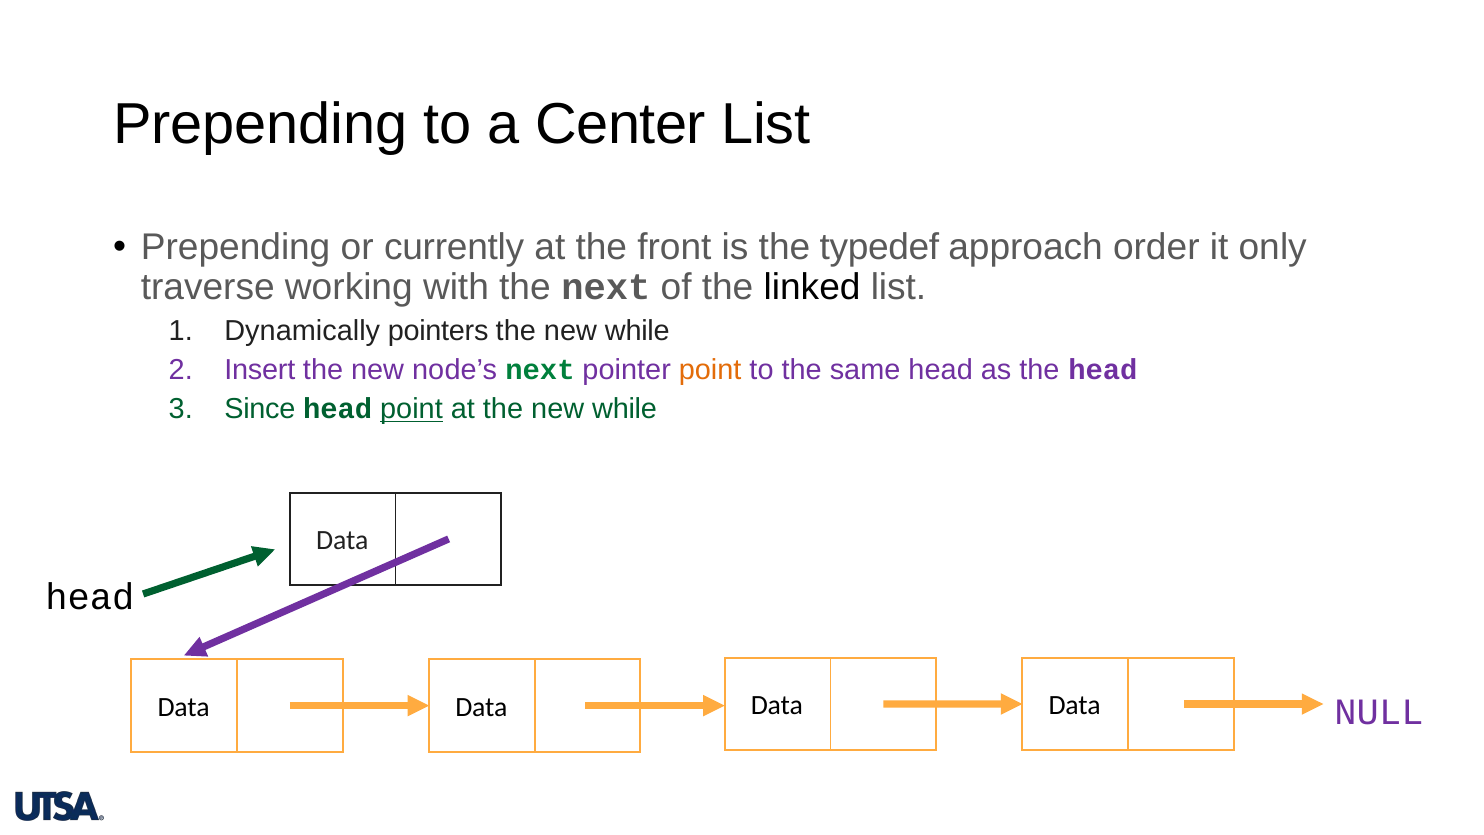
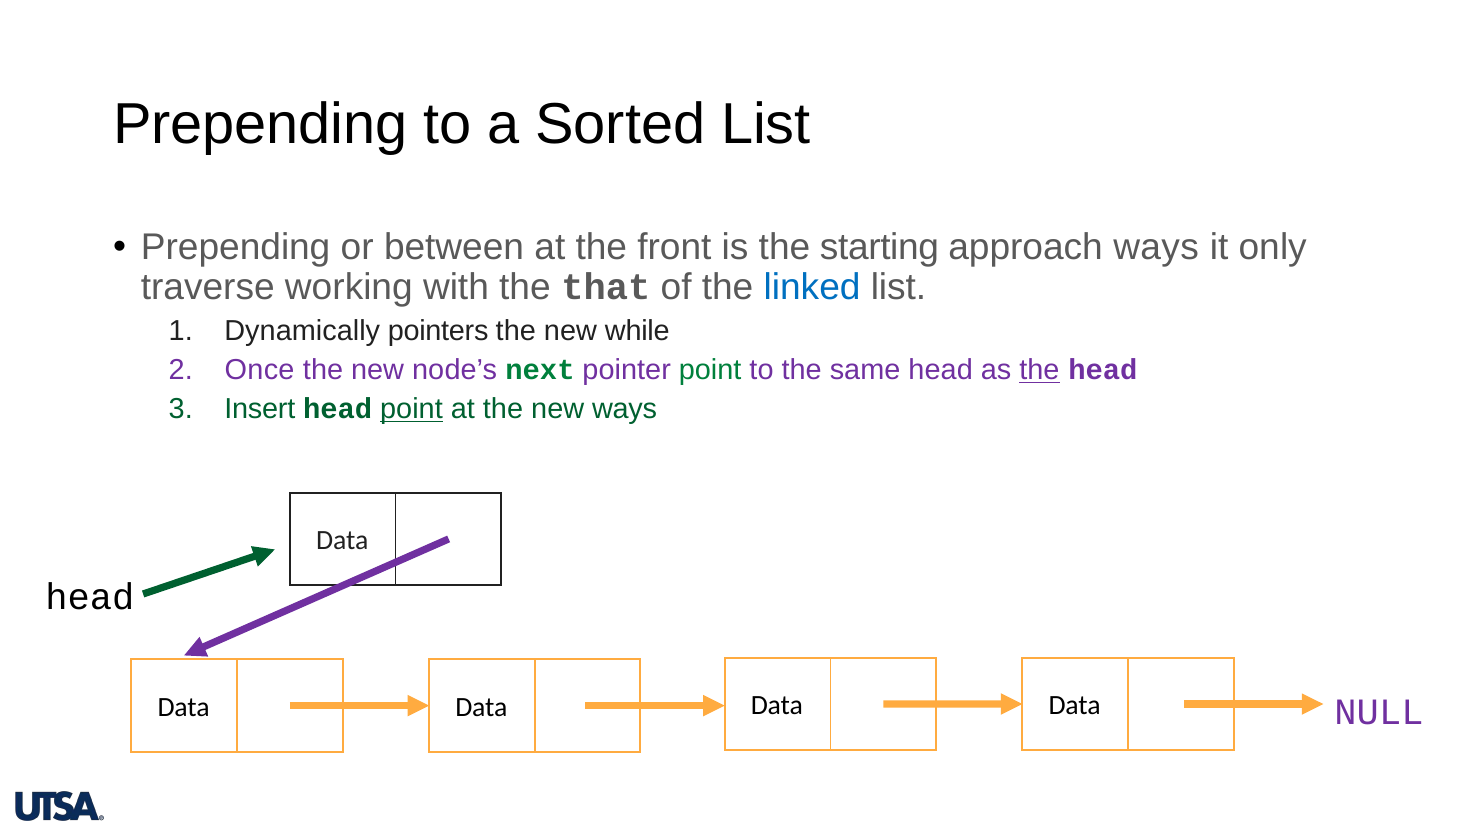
Center: Center -> Sorted (620, 125)
currently: currently -> between (454, 248)
typedef: typedef -> starting (879, 248)
approach order: order -> ways (1156, 248)
the next: next -> that (606, 288)
linked colour: black -> blue (812, 288)
Insert: Insert -> Once (260, 370)
point colour: orange -> green (710, 370)
the underline: none -> present (1039, 370)
Since: Since -> Insert (260, 409)
at the new while: while -> ways (625, 409)
